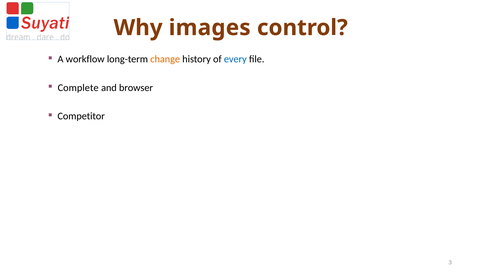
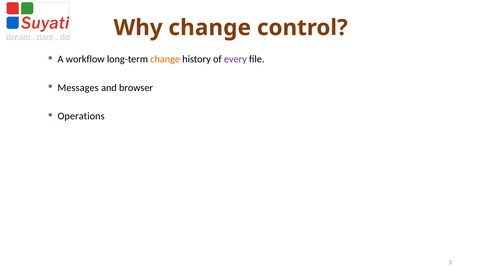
Why images: images -> change (210, 28)
every colour: blue -> purple (235, 59)
Complete: Complete -> Messages (78, 88)
Competitor: Competitor -> Operations (81, 116)
